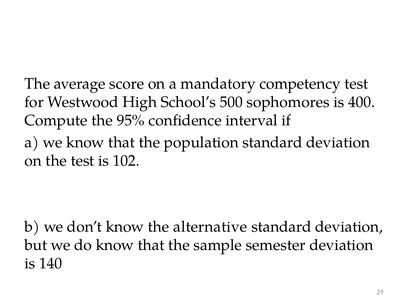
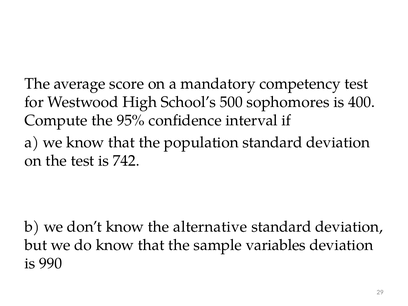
102: 102 -> 742 (126, 161)
semester: semester -> variables (276, 245)
140: 140 -> 990 (51, 264)
